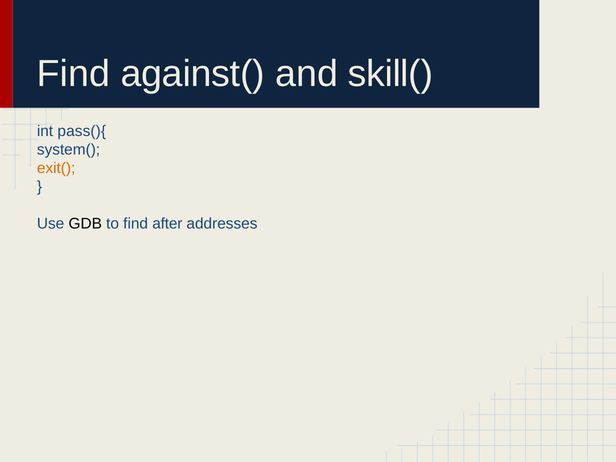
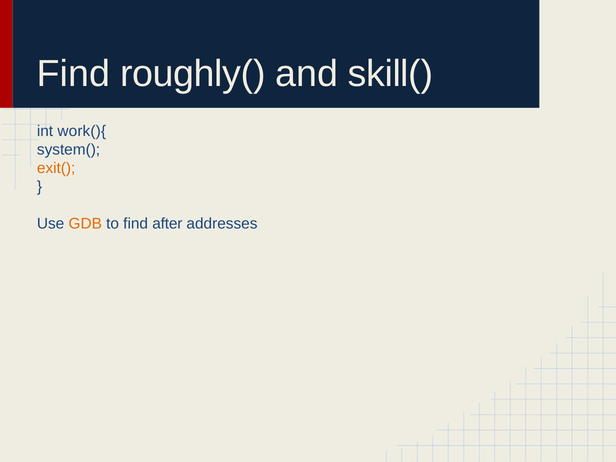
against(: against( -> roughly( (193, 74)
pass(){: pass(){ -> work(){ (82, 131)
GDB colour: black -> orange (85, 224)
